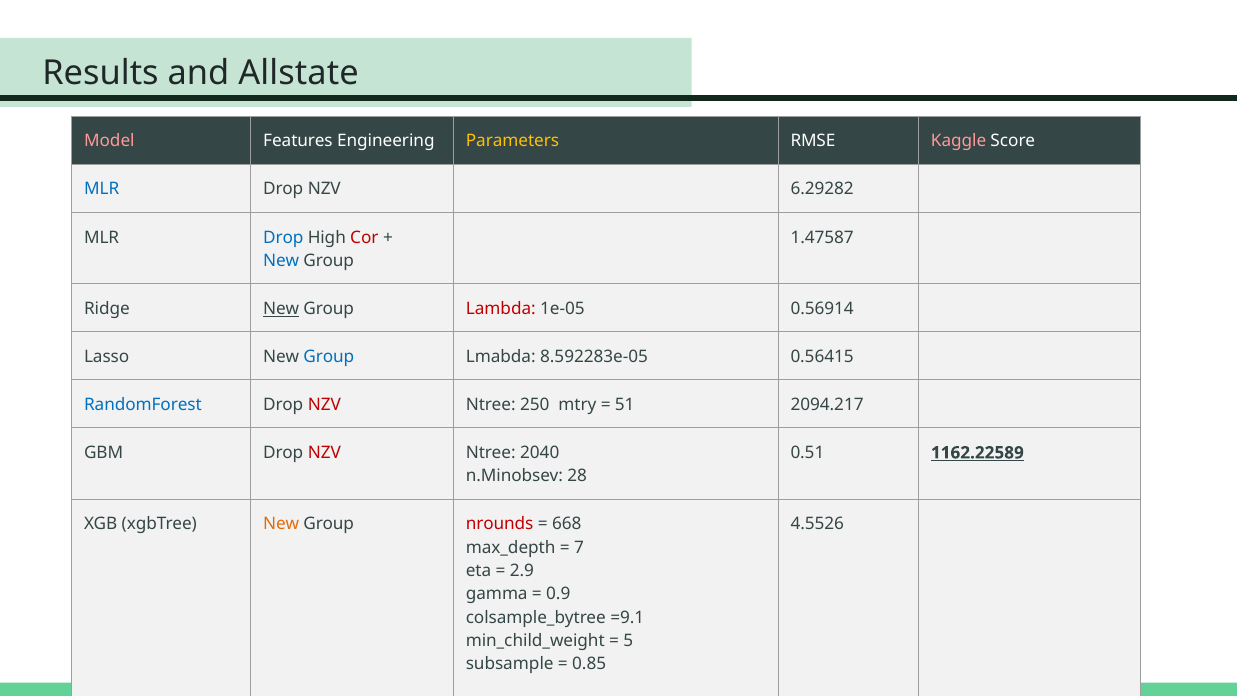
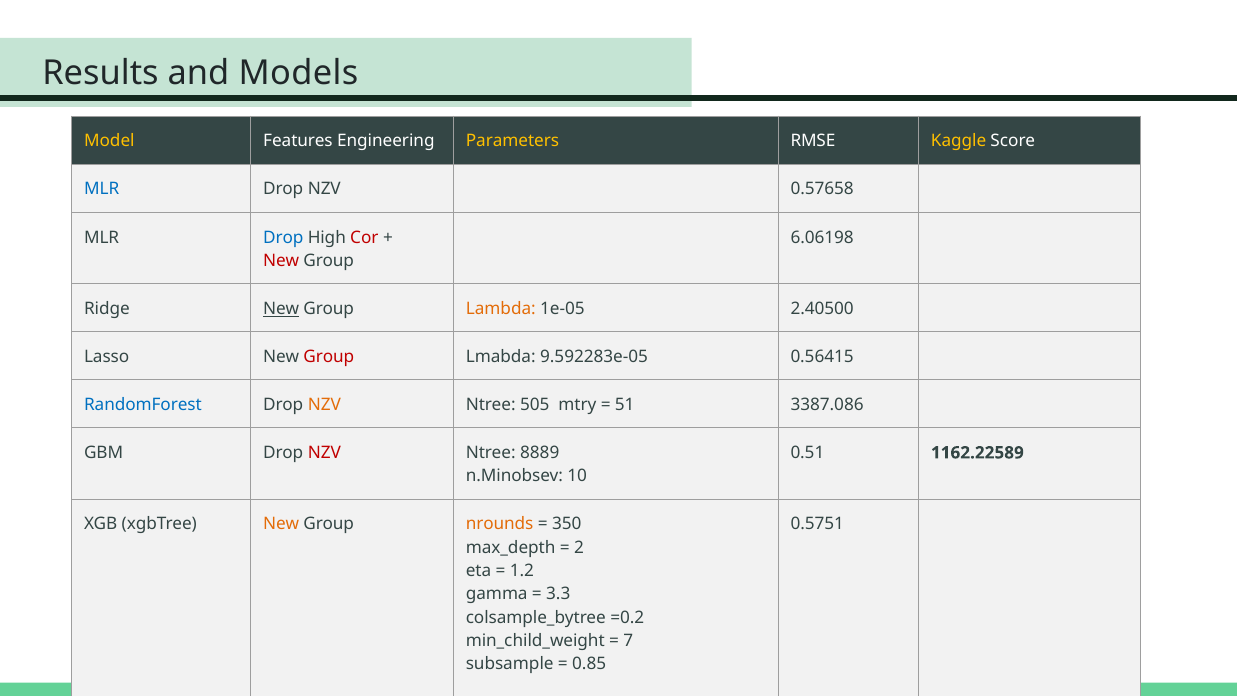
Allstate: Allstate -> Models (298, 73)
Model colour: pink -> yellow (109, 141)
Kaggle colour: pink -> yellow (959, 141)
6.29282: 6.29282 -> 0.57658 (822, 189)
1.47587: 1.47587 -> 6.06198 (822, 237)
New colour: blue -> red (281, 261)
Lambda colour: red -> orange (501, 309)
0.56914: 0.56914 -> 2.40500 (822, 309)
Group colour: blue -> red (329, 357)
8.592283e-05: 8.592283e-05 -> 9.592283e-05 (594, 357)
NZV colour: red -> orange (324, 405)
250: 250 -> 505 (535, 405)
2094.217: 2094.217 -> 3387.086 (827, 405)
2040: 2040 -> 8889 (540, 453)
1162.22589 underline: present -> none (977, 453)
28: 28 -> 10 (577, 476)
nrounds colour: red -> orange (500, 524)
668: 668 -> 350 (567, 524)
4.5526: 4.5526 -> 0.5751 (817, 524)
7: 7 -> 2 (579, 547)
2.9: 2.9 -> 1.2 (522, 571)
0.9: 0.9 -> 3.3 (558, 594)
=9.1: =9.1 -> =0.2 (627, 617)
5: 5 -> 7 (628, 641)
